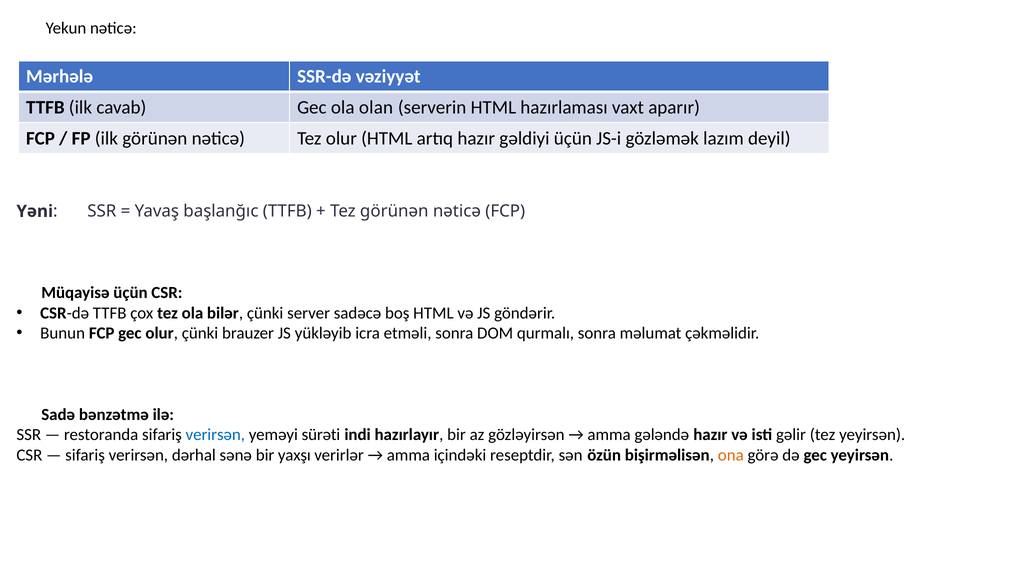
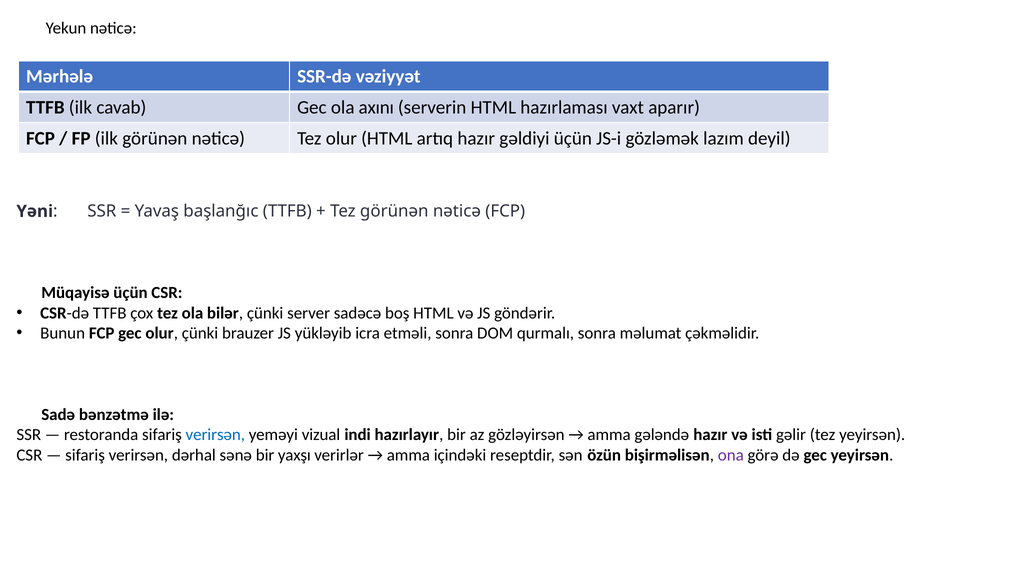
olan: olan -> axını (376, 107)
sürəti: sürəti -> vizual (321, 435)
ona colour: orange -> purple (731, 455)
